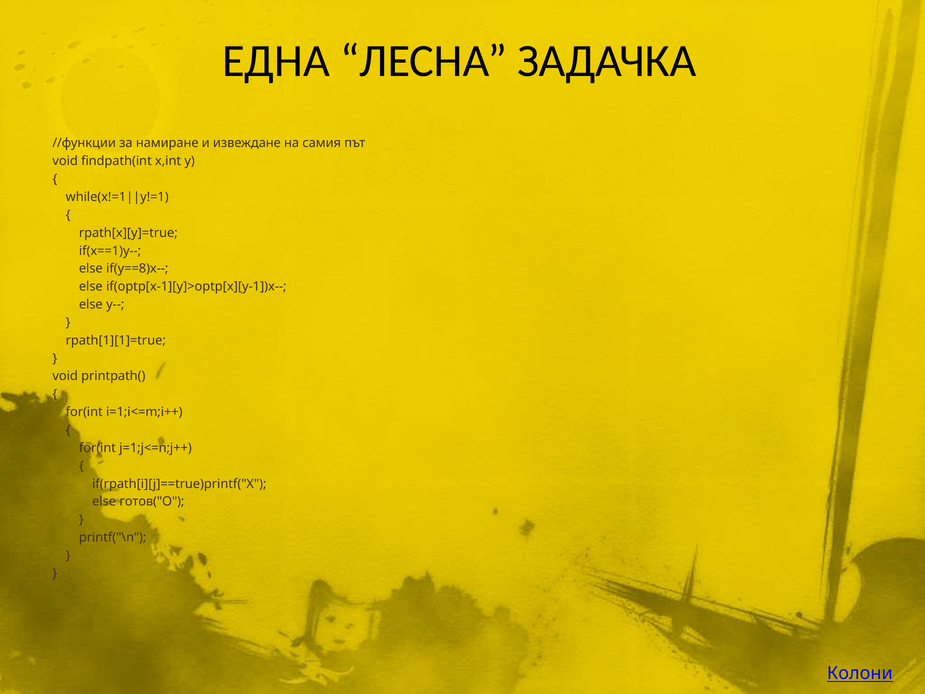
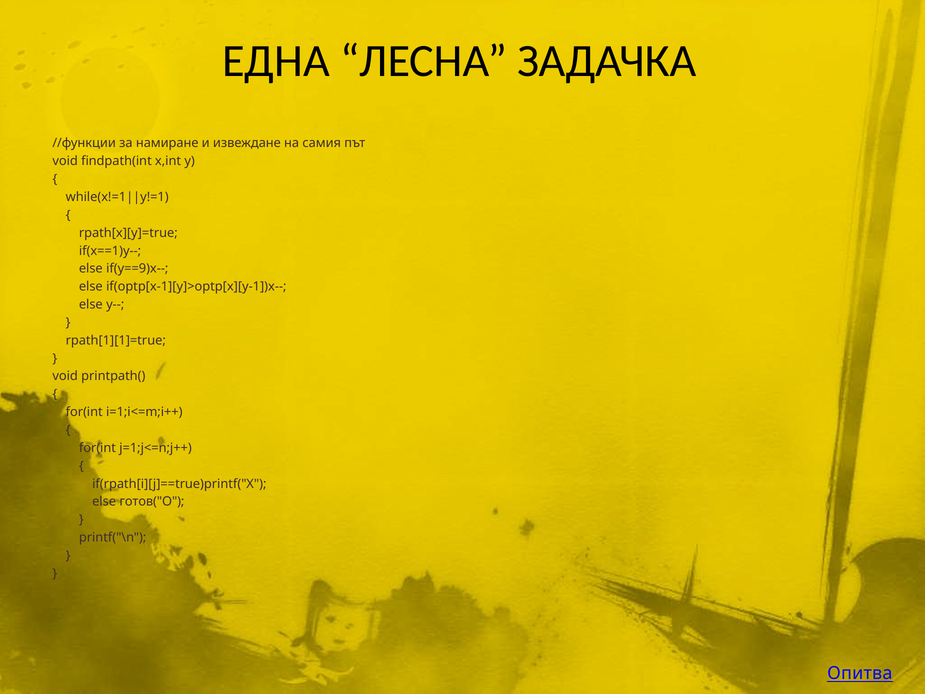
if(y==8)x--: if(y==8)x-- -> if(y==9)x-- (137, 269)
Колони: Колони -> Опитва (860, 673)
